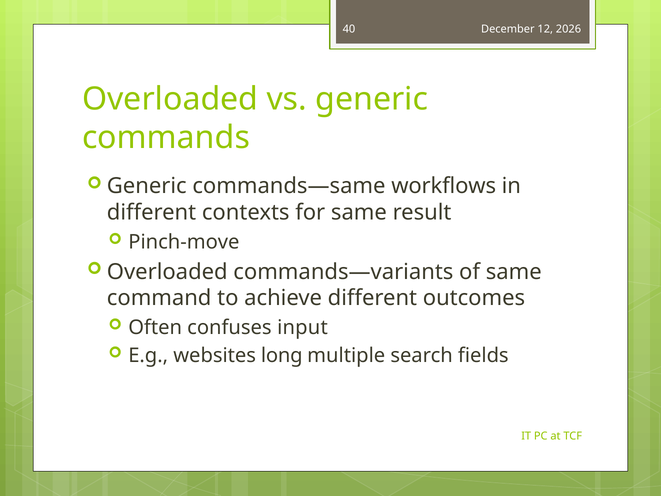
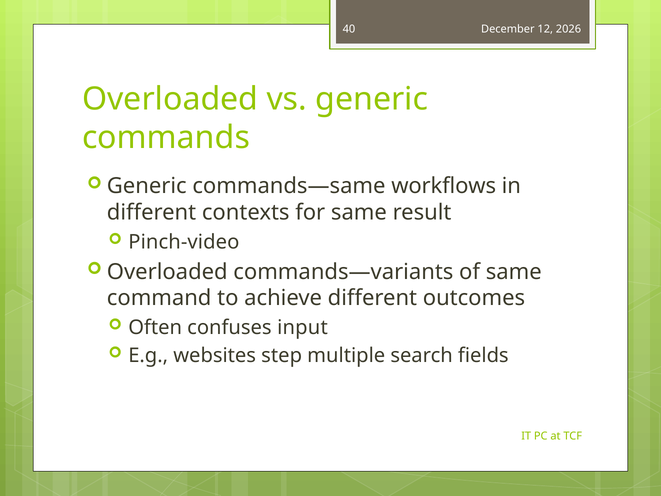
Pinch-move: Pinch-move -> Pinch-video (184, 242)
long: long -> step (282, 356)
